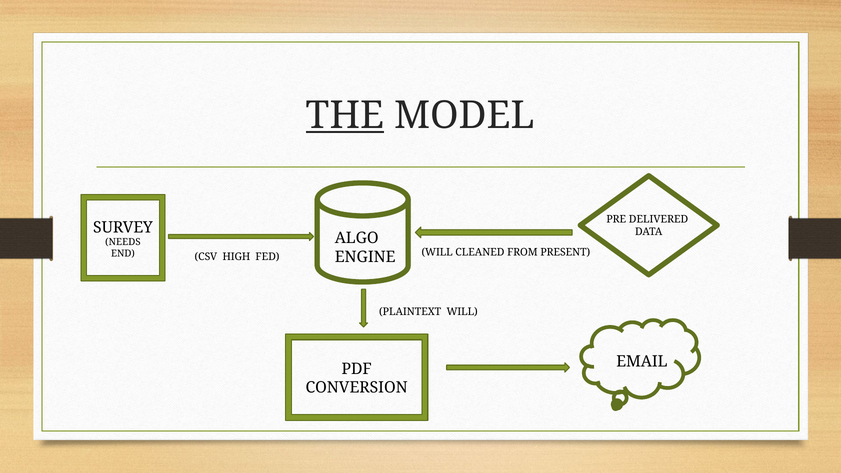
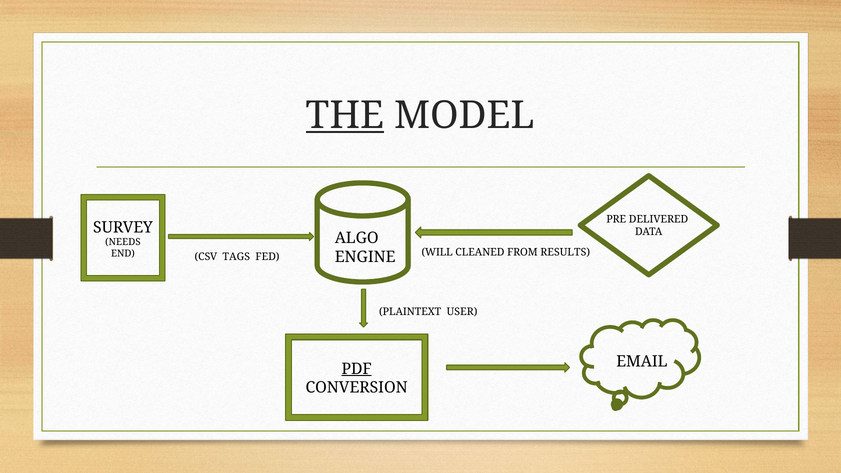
HIGH: HIGH -> TAGS (236, 257)
PRESENT: PRESENT -> RESULTS (565, 253)
PLAINTEXT WILL: WILL -> USER (462, 312)
PDF underline: none -> present (357, 369)
